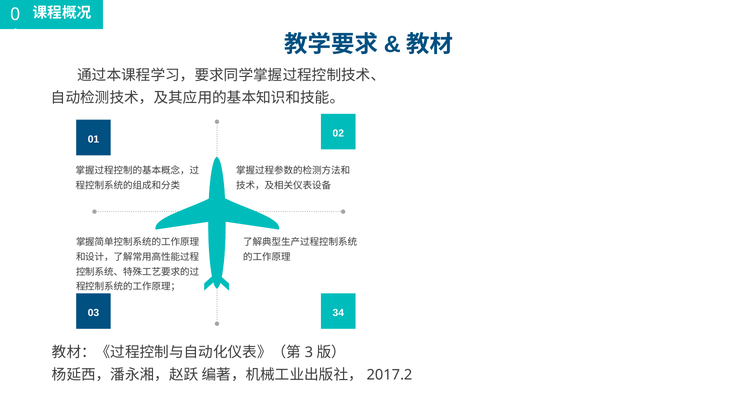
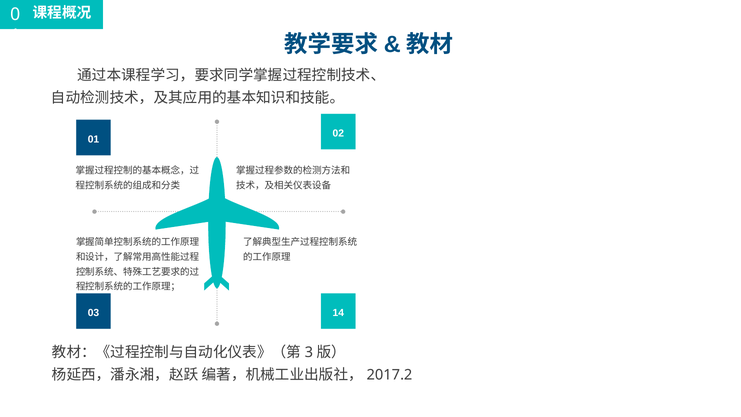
34: 34 -> 14 (338, 313)
